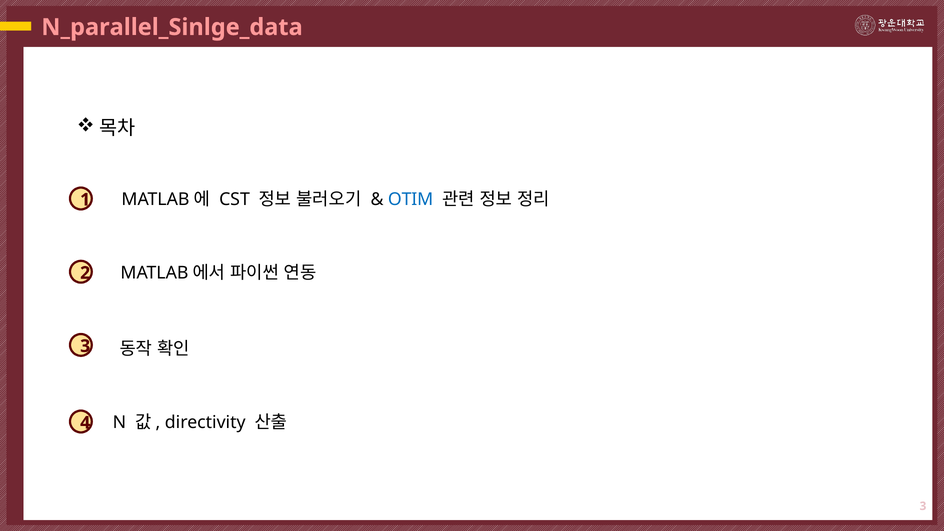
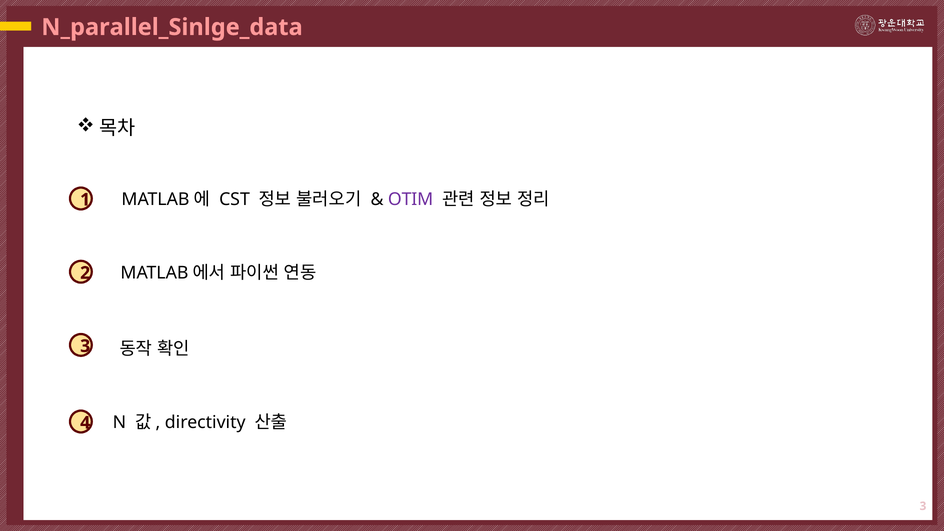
OTIM colour: blue -> purple (411, 200)
